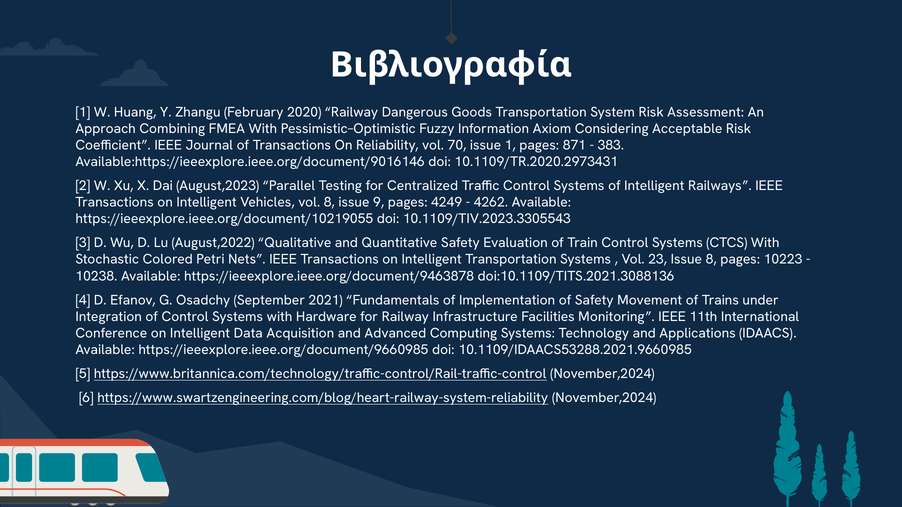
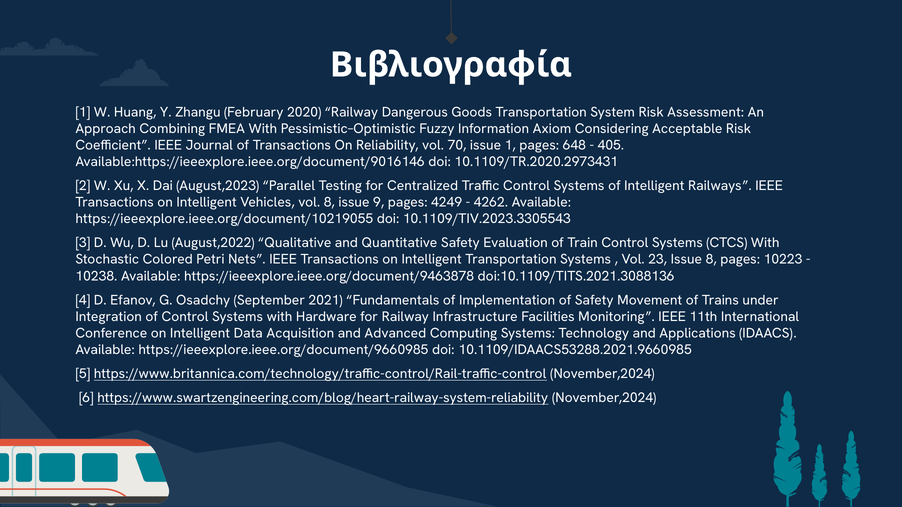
871: 871 -> 648 (574, 145)
383: 383 -> 405 (611, 145)
